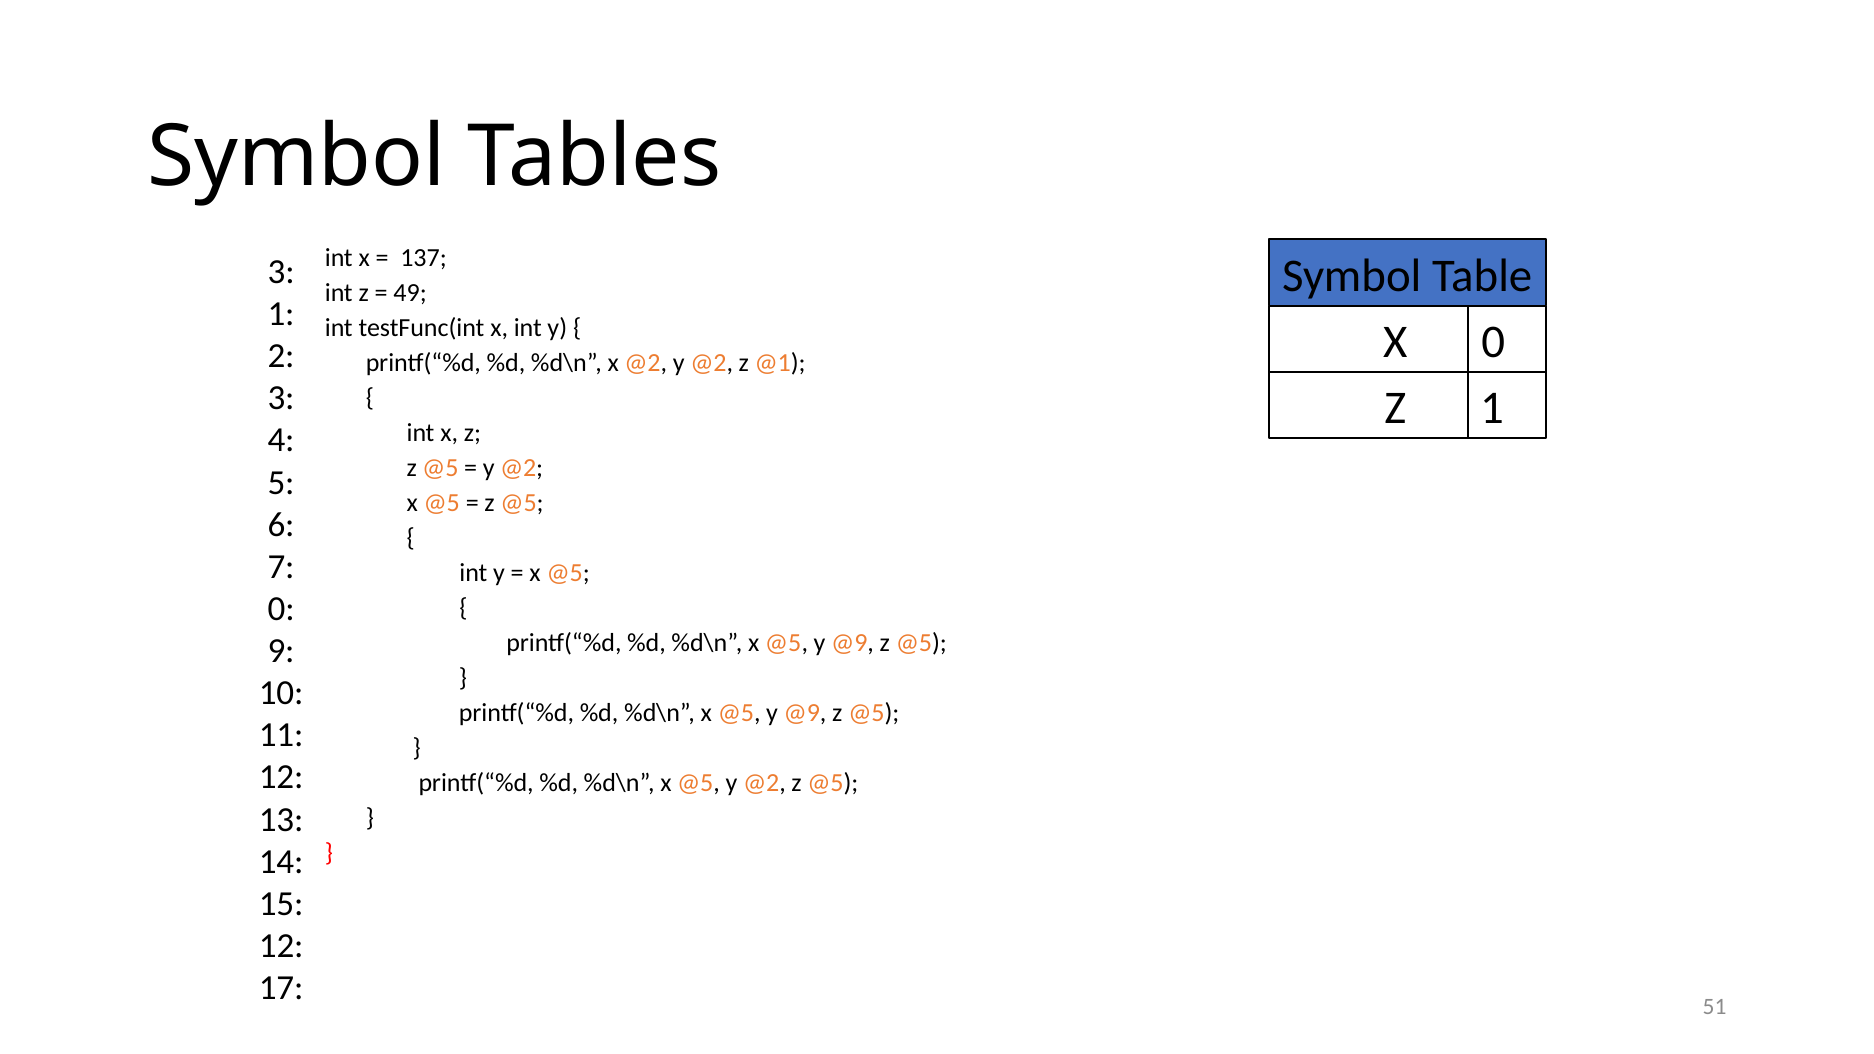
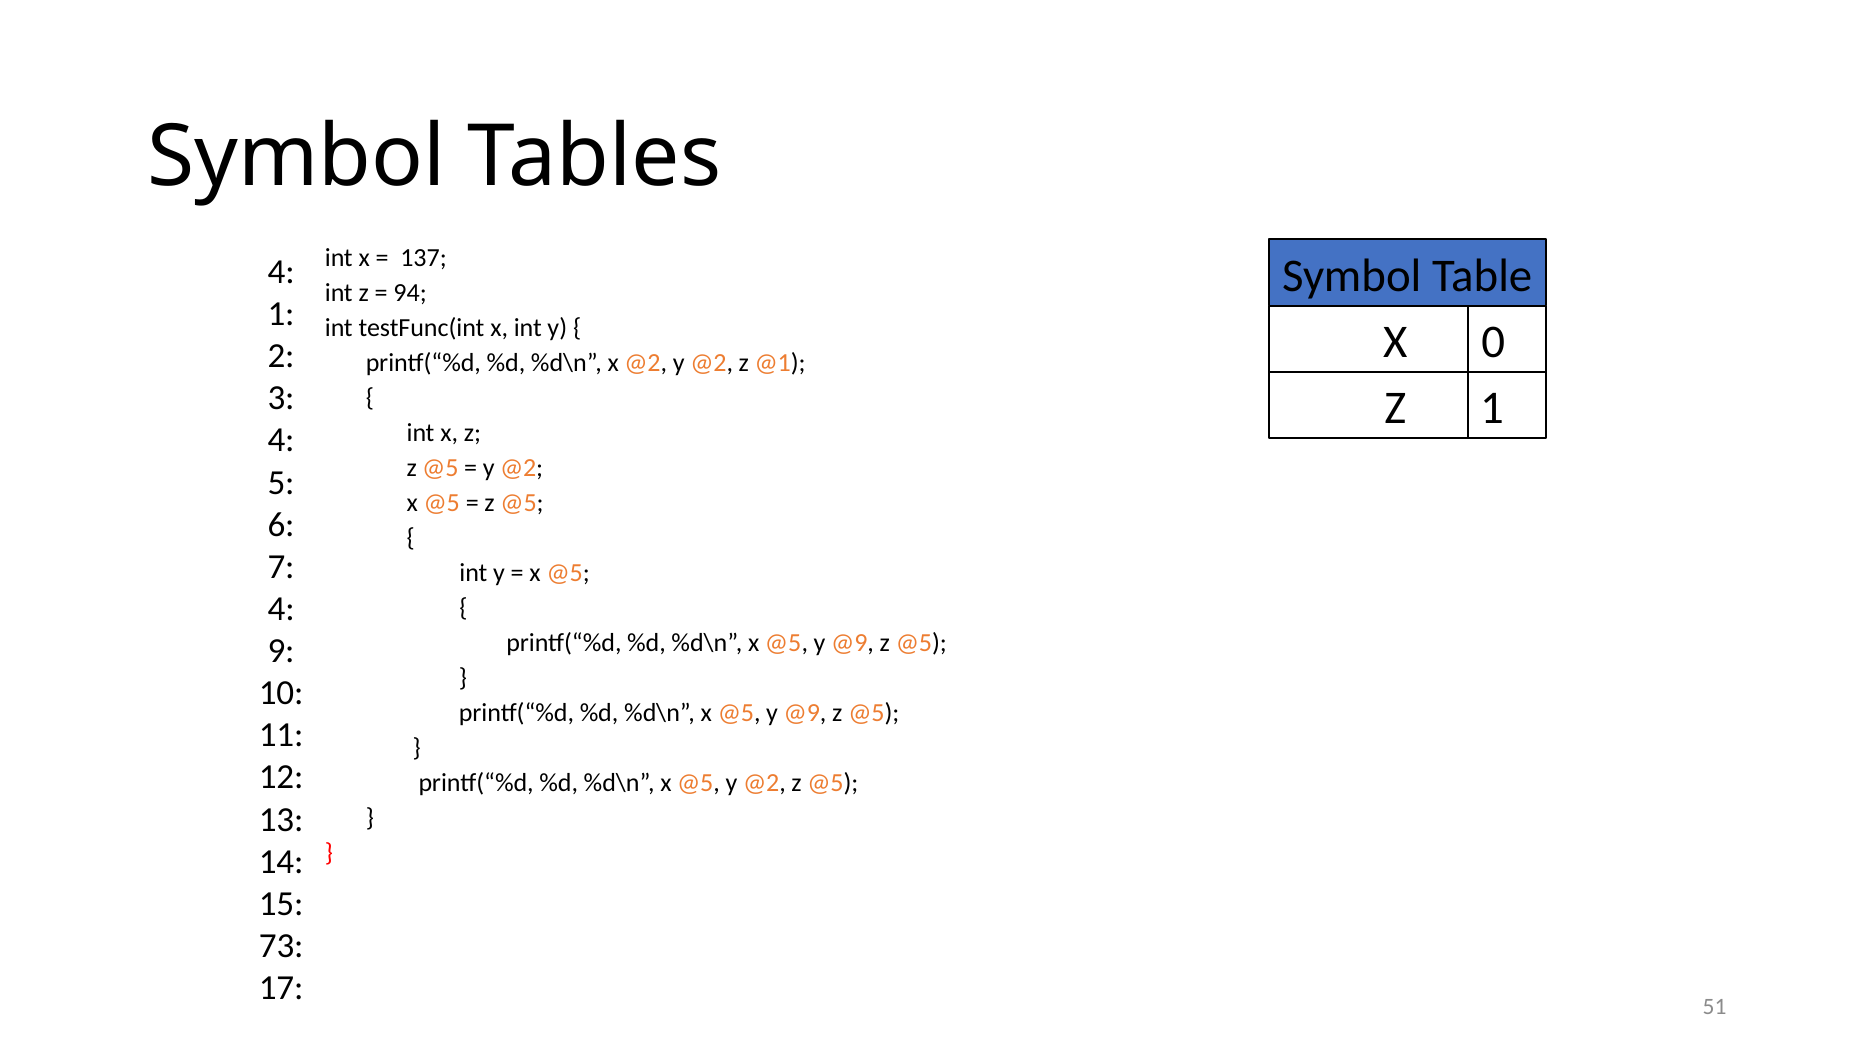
3: 3 -> 4 (281, 272)
49: 49 -> 94 (410, 293)
0: 0 -> 4 (281, 609)
12: 12 -> 73 (281, 946)
